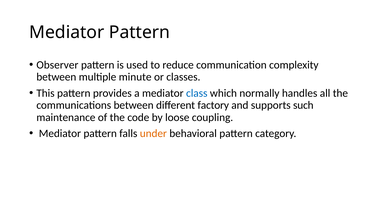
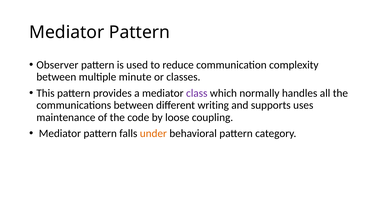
class colour: blue -> purple (197, 93)
factory: factory -> writing (213, 105)
such: such -> uses (303, 105)
